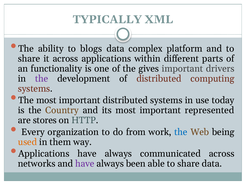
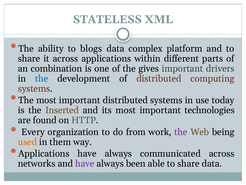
TYPICALLY: TYPICALLY -> STATELESS (107, 19)
functionality: functionality -> combination (56, 68)
the colour: purple -> blue (42, 78)
Country: Country -> Inserted (62, 110)
represented: represented -> technologies (210, 110)
stores: stores -> found (45, 120)
the colour: blue -> purple (181, 132)
